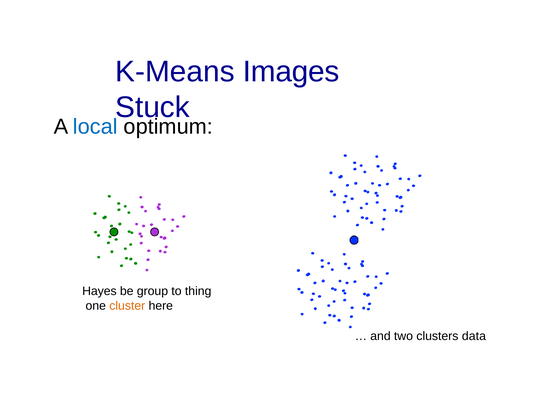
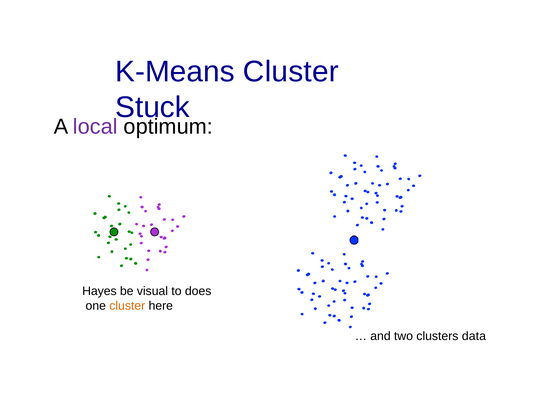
K-Means Images: Images -> Cluster (291, 72)
local colour: blue -> purple (95, 127)
group: group -> visual (152, 291)
thing: thing -> does (198, 291)
